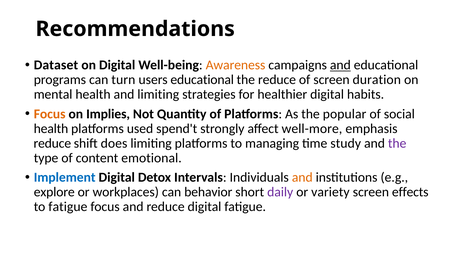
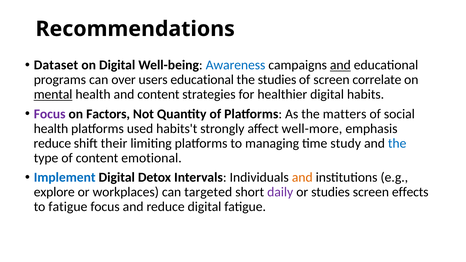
Awareness colour: orange -> blue (236, 65)
turn: turn -> over (124, 80)
the reduce: reduce -> studies (277, 80)
duration: duration -> correlate (377, 80)
mental underline: none -> present (53, 95)
and limiting: limiting -> content (158, 95)
Focus colour: orange -> purple (50, 114)
Implies: Implies -> Factors (108, 114)
popular: popular -> matters (345, 114)
spend't: spend't -> habits't (177, 129)
does: does -> their (114, 143)
the colour: purple -> blue (397, 143)
behavior: behavior -> targeted (208, 192)
or variety: variety -> studies (331, 192)
